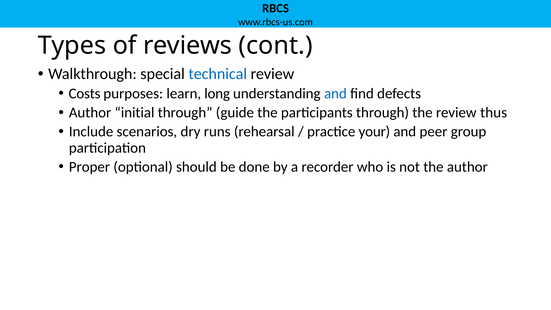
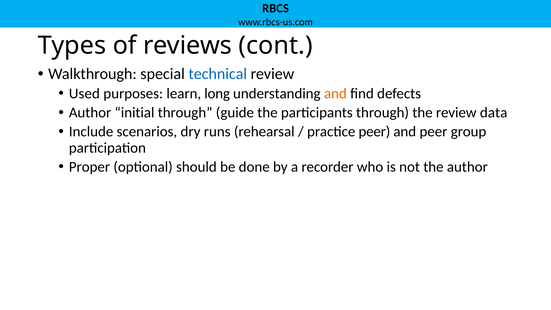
Costs: Costs -> Used (84, 94)
and colour: blue -> orange (335, 94)
thus: thus -> data (494, 113)
practice your: your -> peer (374, 132)
